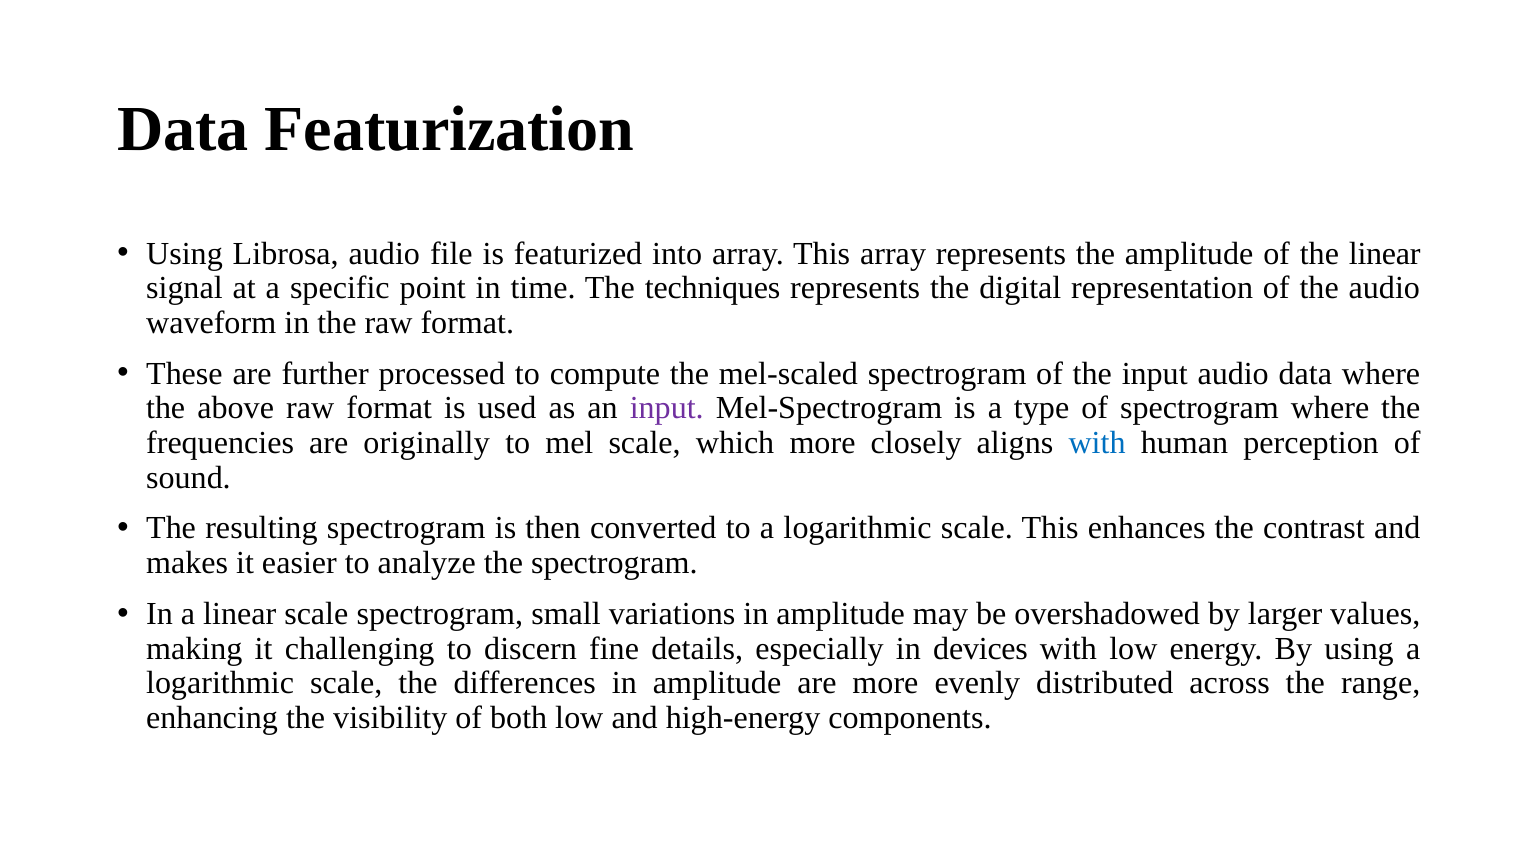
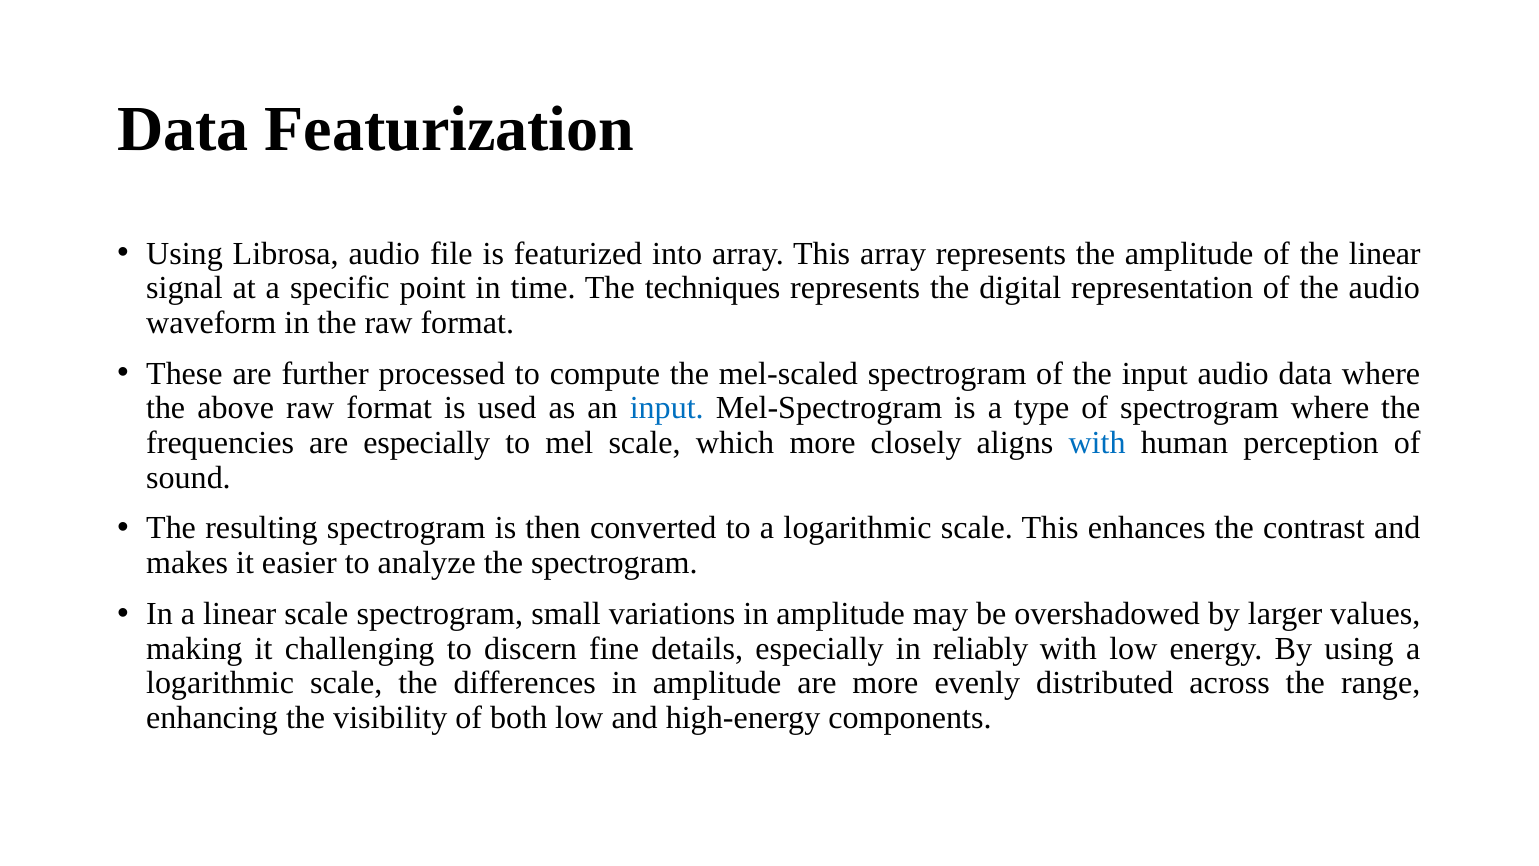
input colour: purple -> blue (667, 408)
are originally: originally -> especially (427, 443)
devices: devices -> reliably (981, 648)
